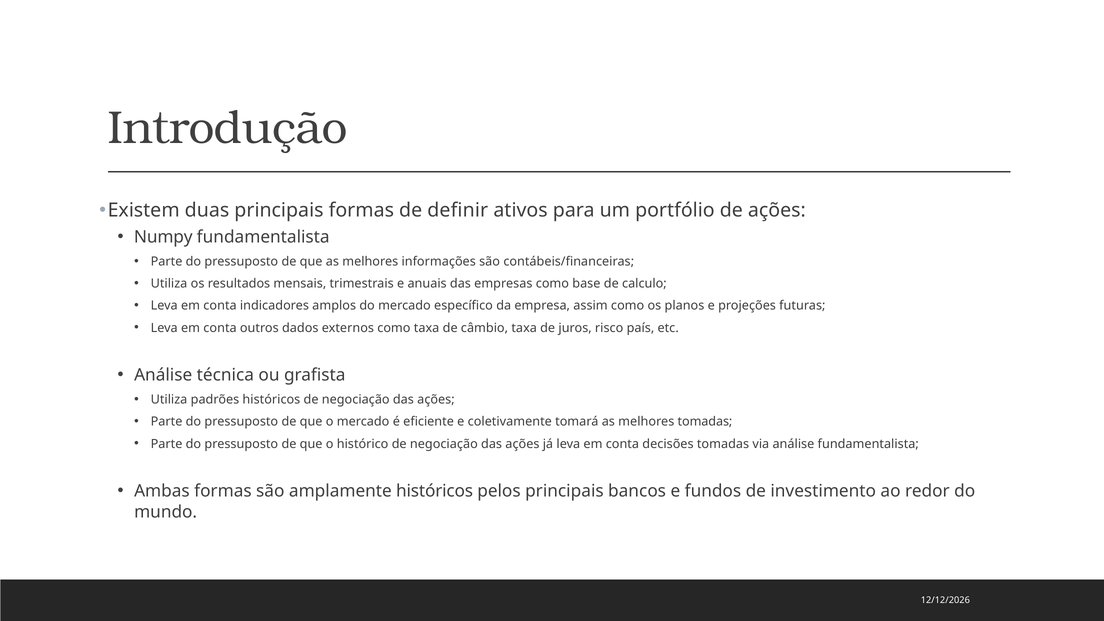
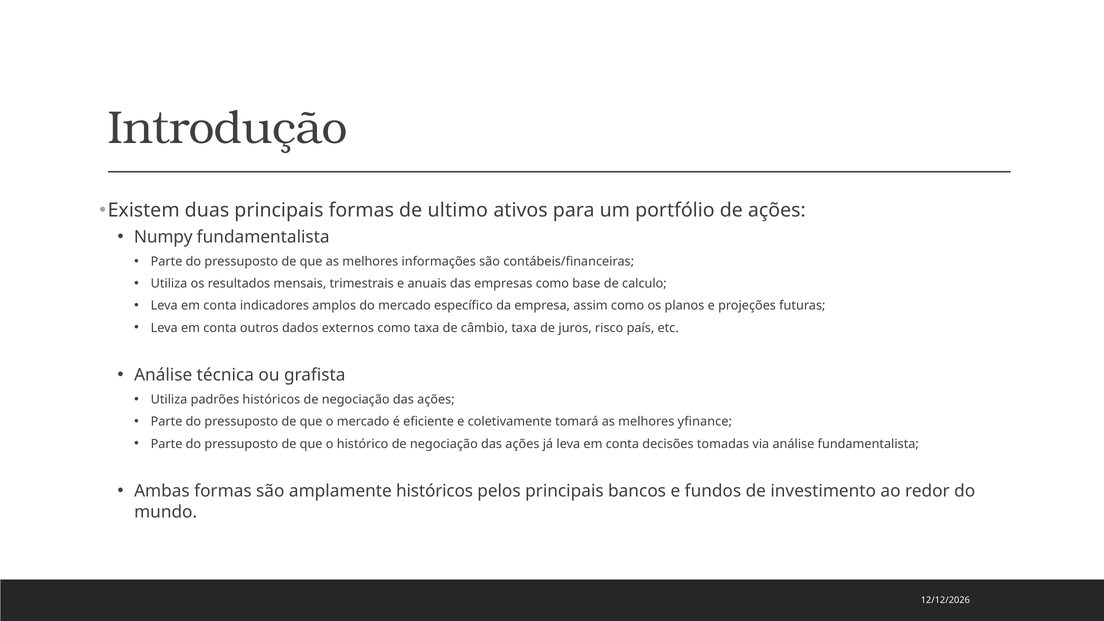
definir: definir -> ultimo (458, 210)
melhores tomadas: tomadas -> yfinance (705, 422)
